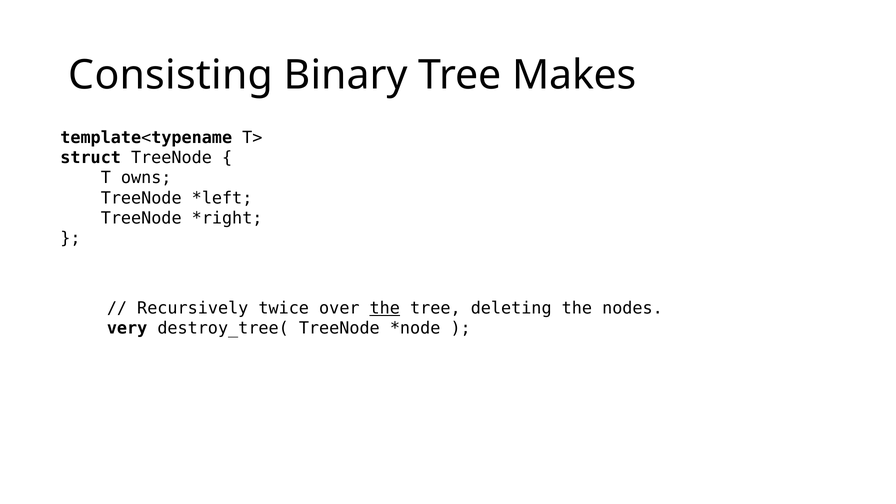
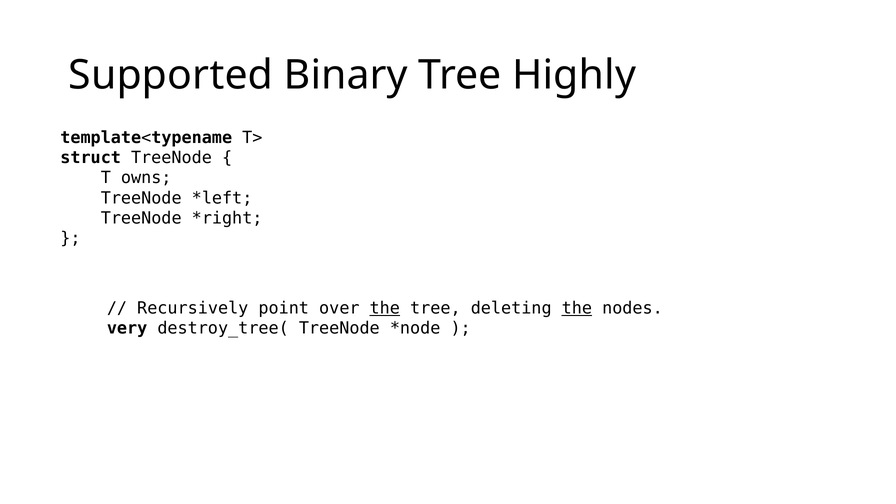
Consisting: Consisting -> Supported (171, 75)
Makes: Makes -> Highly (574, 75)
twice: twice -> point (284, 308)
the underline: none -> present (577, 308)
